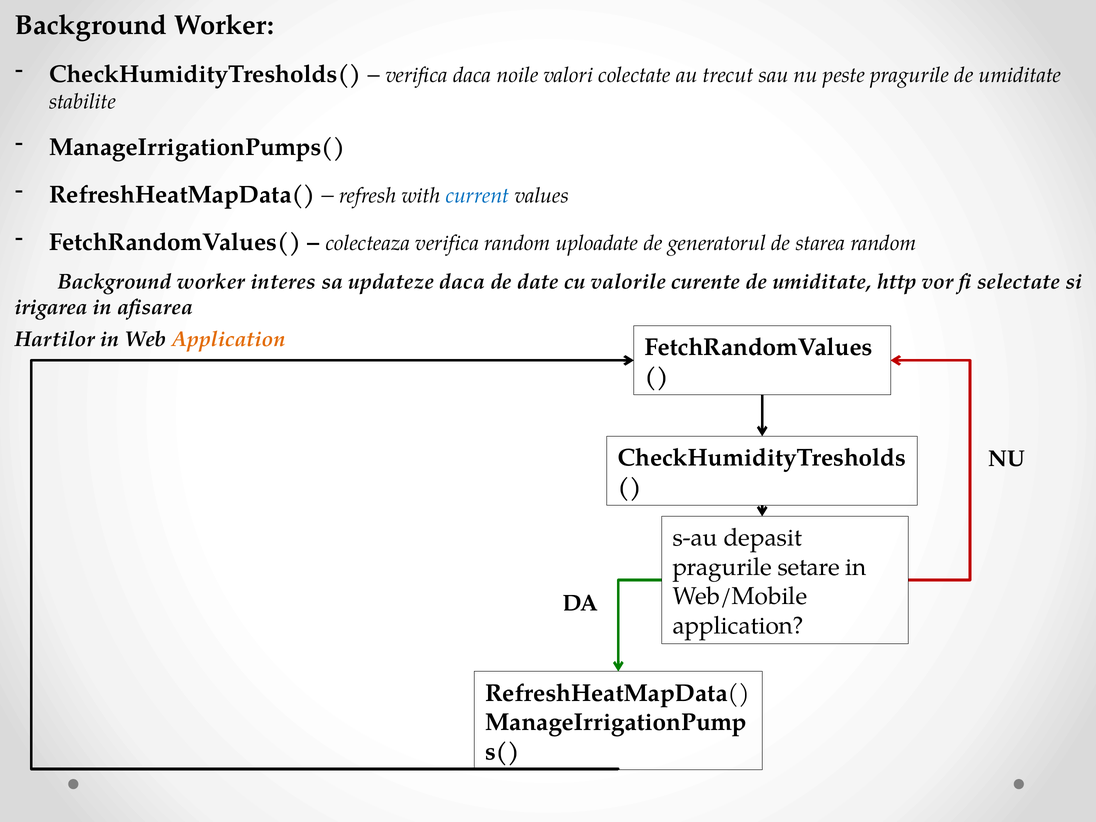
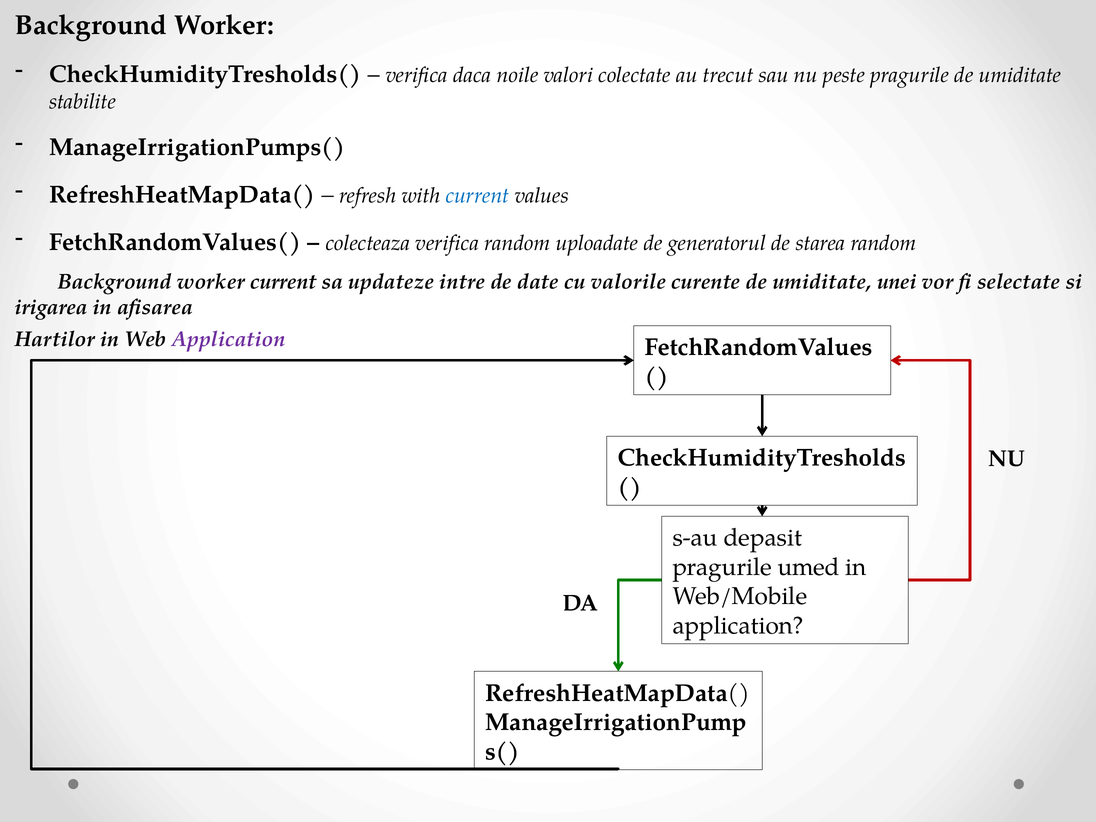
worker interes: interes -> current (283, 282)
updateze daca: daca -> intre (462, 282)
http: http -> unei (897, 282)
Application colour: orange -> purple (229, 339)
setare: setare -> umed (809, 567)
